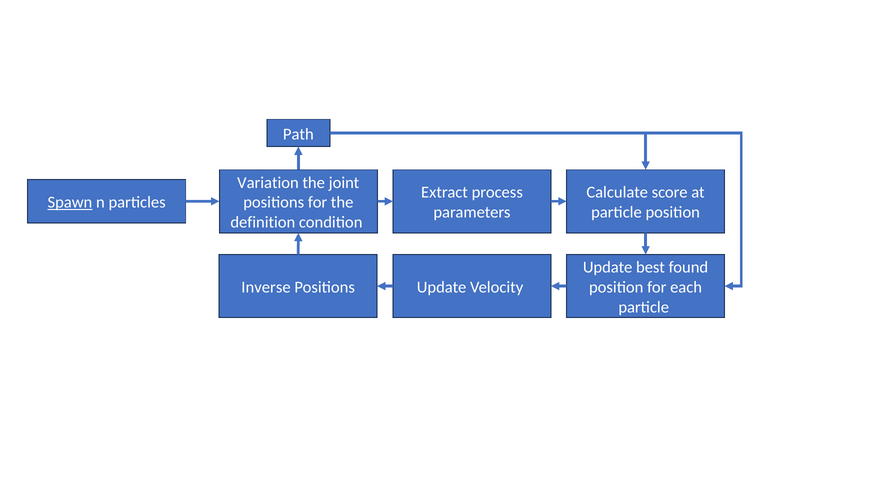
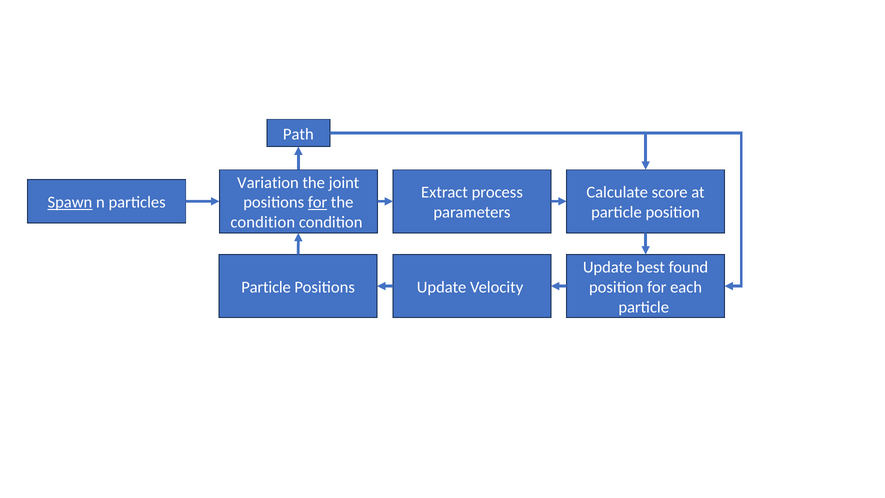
for underline: none -> present (318, 202)
definition: definition -> condition (263, 222)
Inverse: Inverse -> Particle (266, 287)
